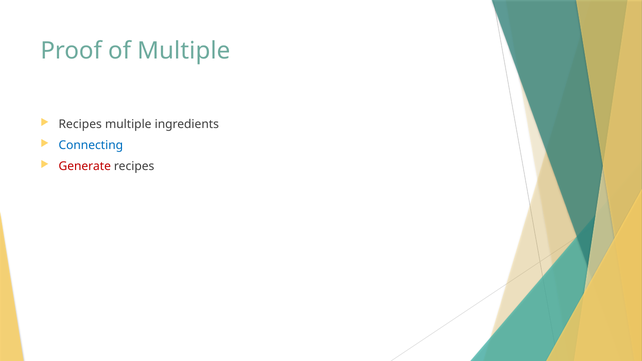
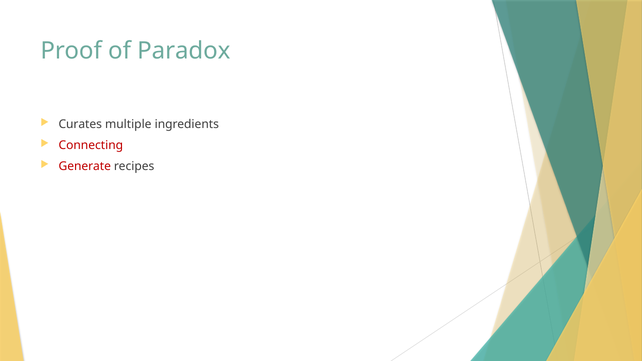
of Multiple: Multiple -> Paradox (184, 51)
Recipes: Recipes -> Curates (80, 124)
Connecting colour: blue -> red (91, 145)
